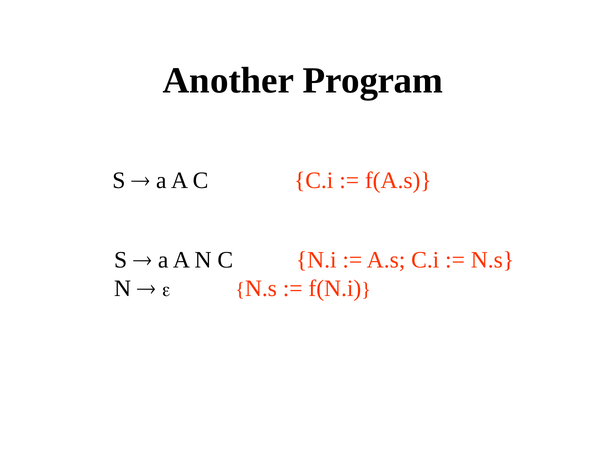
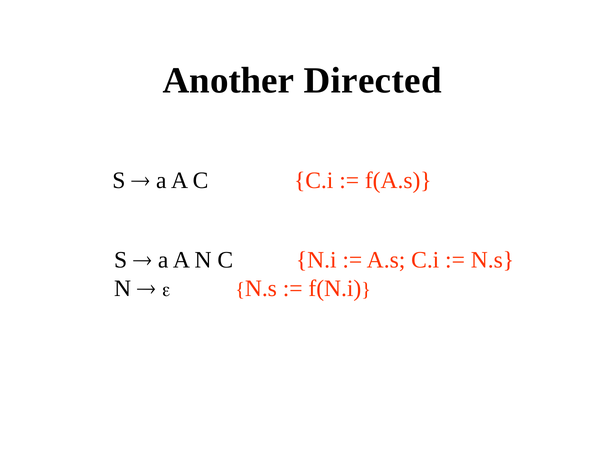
Program: Program -> Directed (373, 81)
